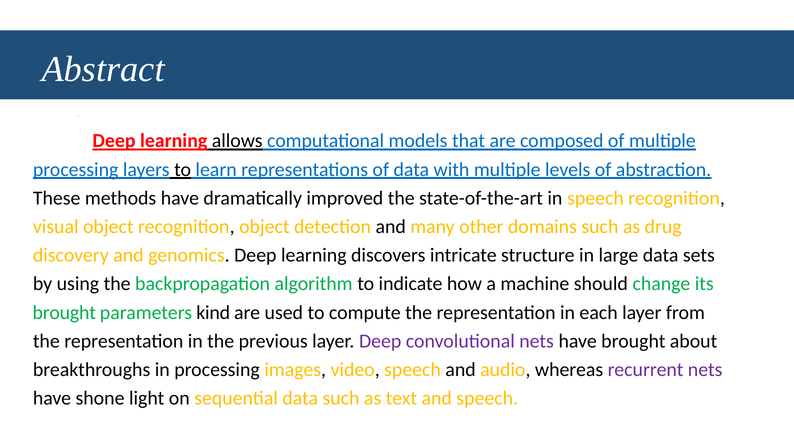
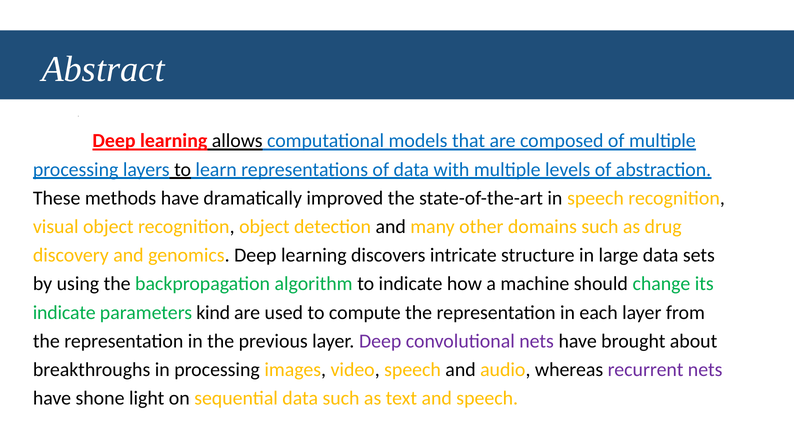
brought: brought -> indicate (64, 312)
